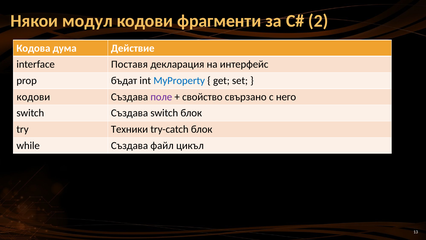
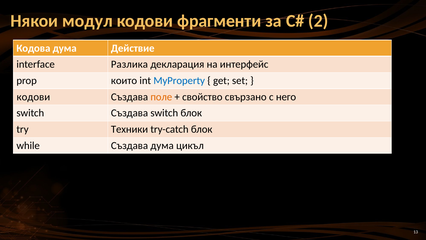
Поставя: Поставя -> Разлика (129, 64)
бъдат: бъдат -> които (124, 81)
поле colour: purple -> orange (161, 97)
Създава файл: файл -> дума (162, 145)
